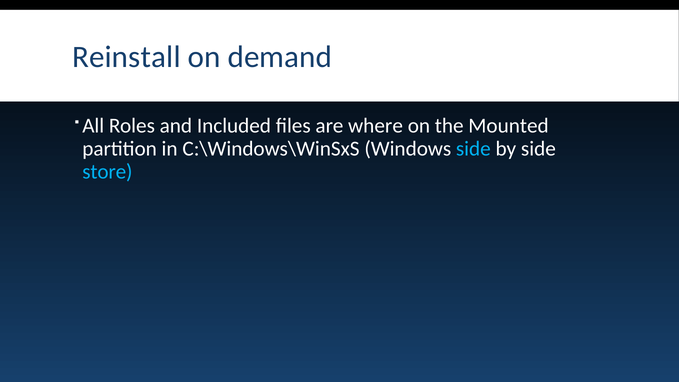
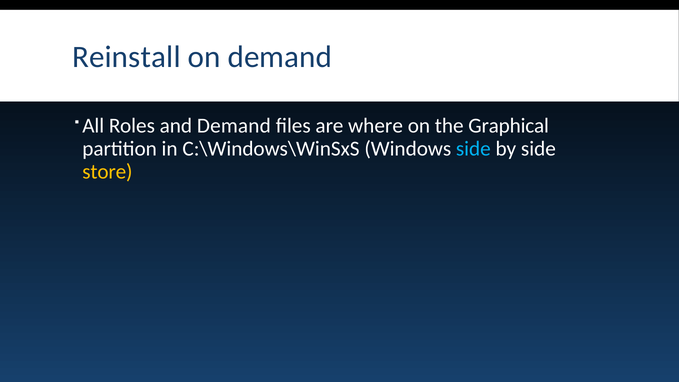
and Included: Included -> Demand (234, 126)
Mounted: Mounted -> Graphical (509, 126)
store colour: light blue -> yellow (107, 172)
